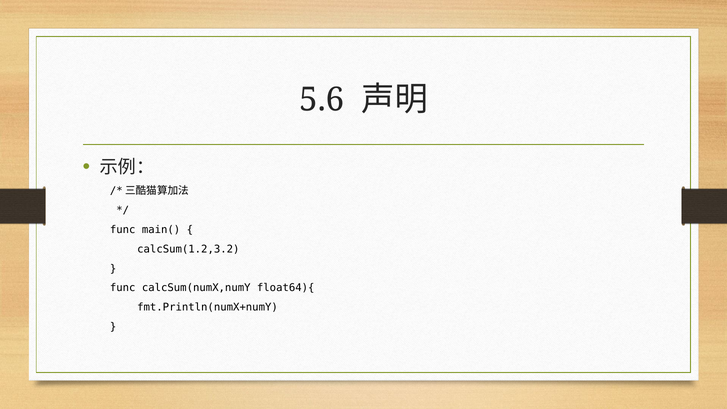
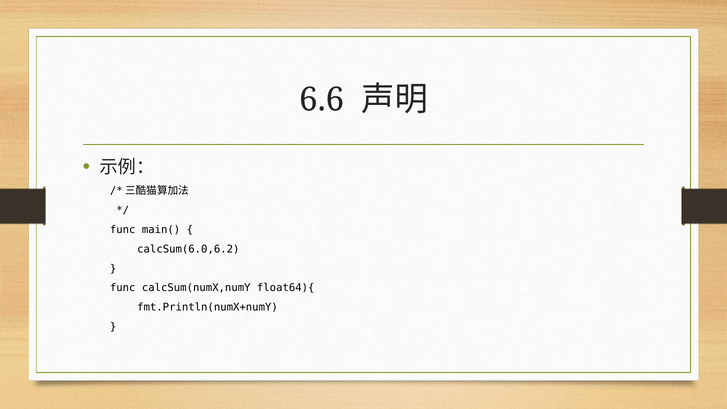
5.6: 5.6 -> 6.6 (322, 100)
calcSum(1.2,3.2: calcSum(1.2,3.2 -> calcSum(6.0,6.2 (188, 249)
